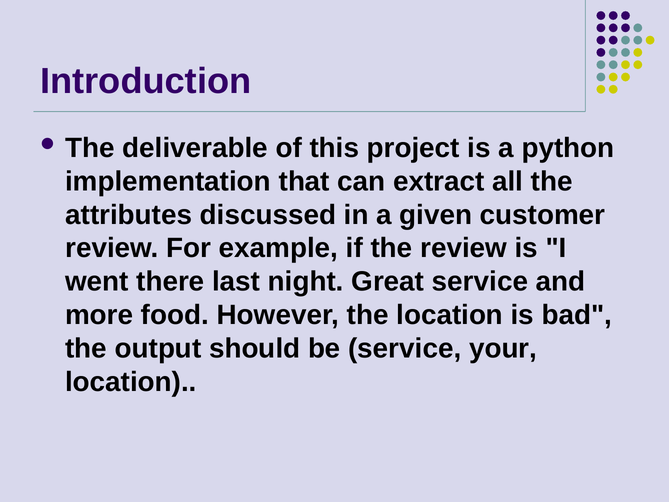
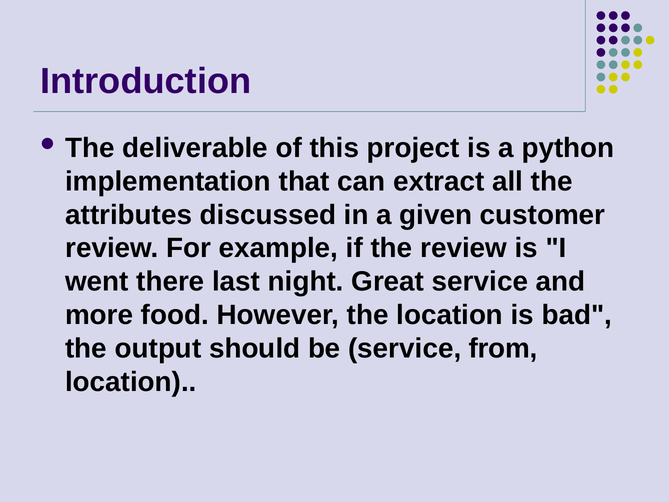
your: your -> from (503, 349)
